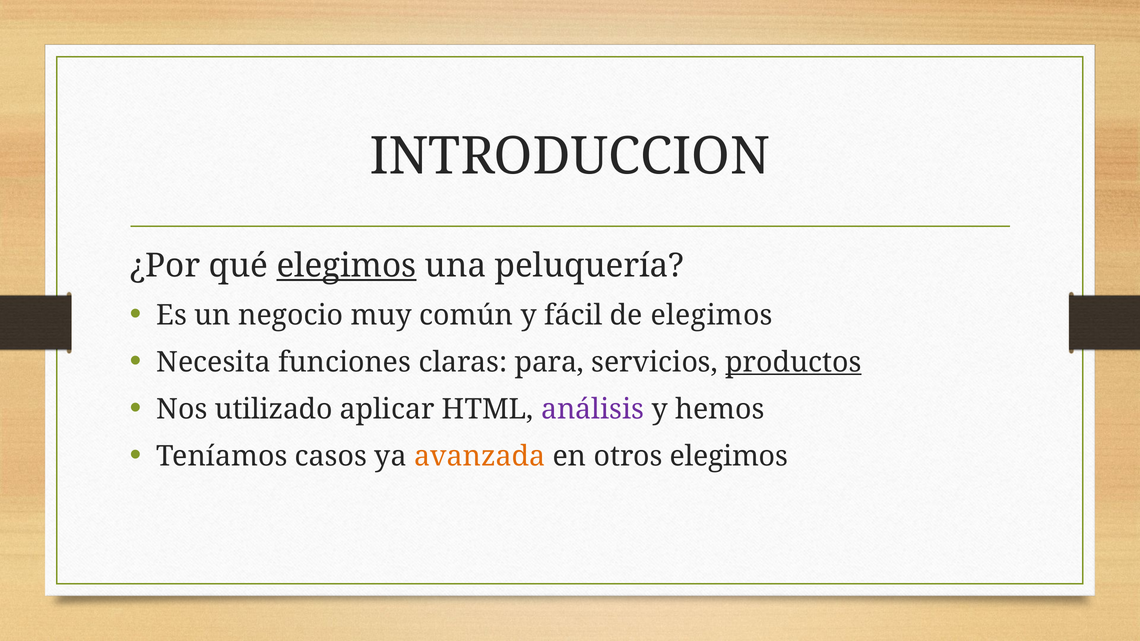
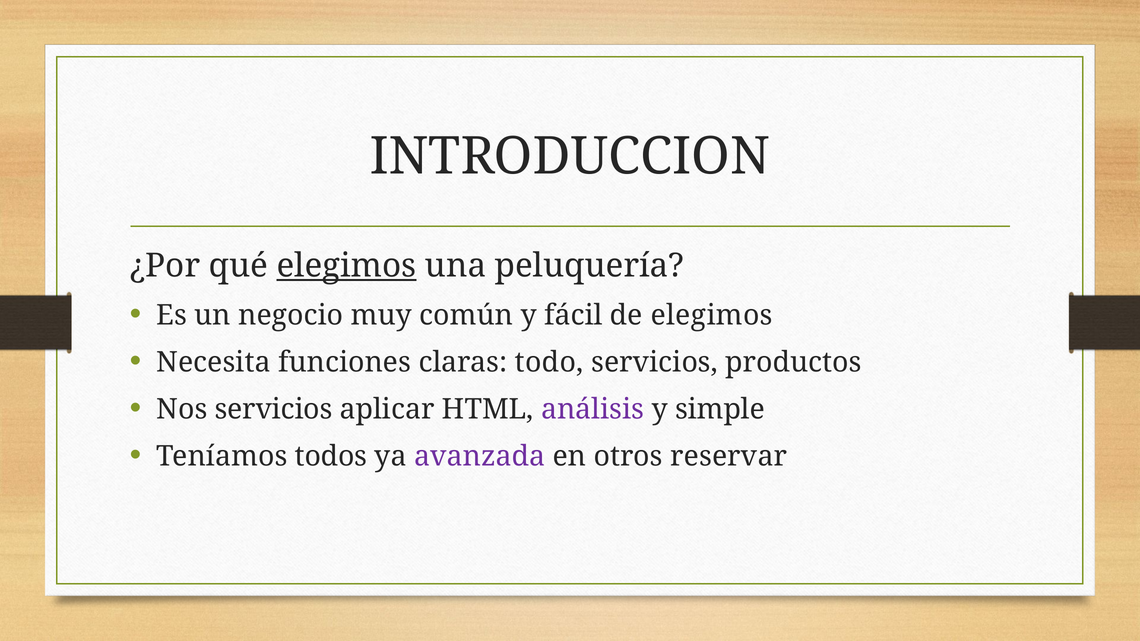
para: para -> todo (549, 362)
productos underline: present -> none (794, 362)
Nos utilizado: utilizado -> servicios (274, 409)
hemos: hemos -> simple (720, 409)
casos: casos -> todos (331, 456)
avanzada colour: orange -> purple (480, 456)
otros elegimos: elegimos -> reservar (729, 456)
